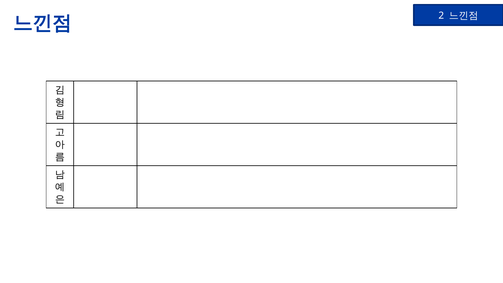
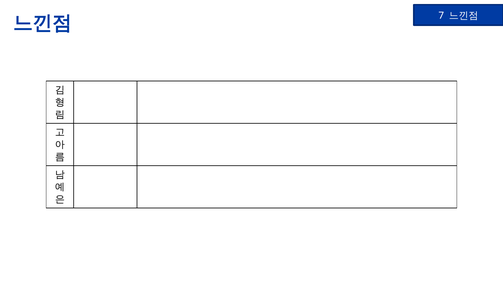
2: 2 -> 7 (441, 16)
